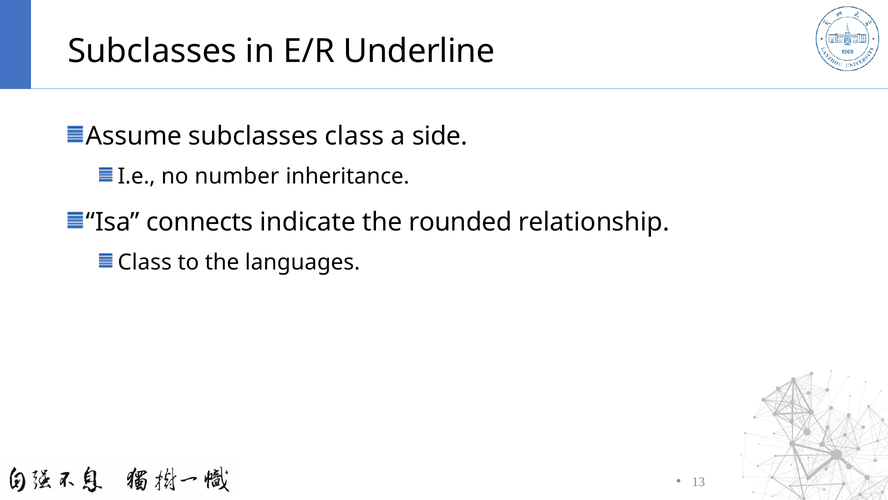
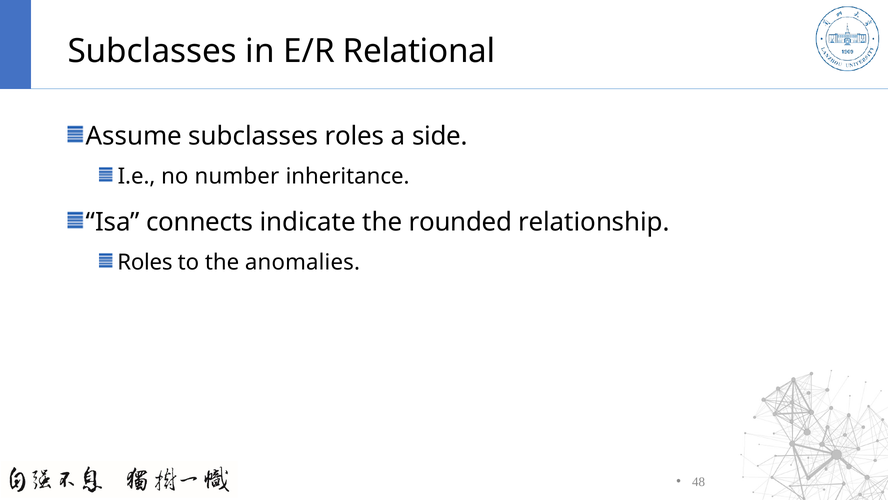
Underline: Underline -> Relational (419, 51)
subclasses class: class -> roles (355, 136)
Class: Class -> Roles (145, 262)
languages: languages -> anomalies (302, 262)
13: 13 -> 48 (699, 481)
